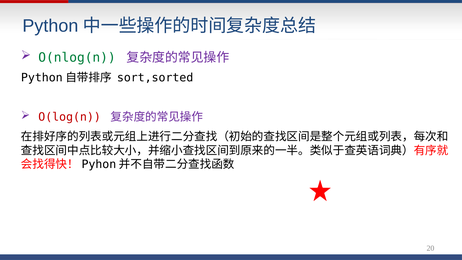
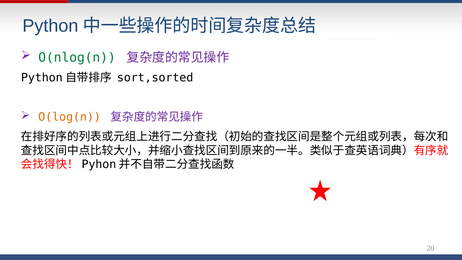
O(log(n colour: red -> orange (70, 117)
